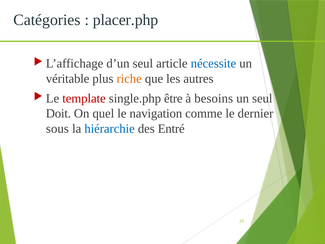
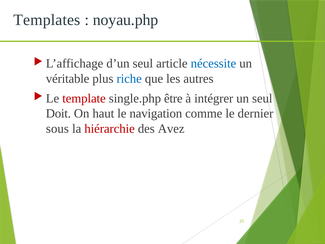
Catégories: Catégories -> Templates (47, 20)
placer.php: placer.php -> noyau.php (126, 20)
riche colour: orange -> blue (129, 79)
besoins: besoins -> intégrer (214, 98)
quel: quel -> haut (103, 113)
hiérarchie colour: blue -> red (110, 129)
Entré: Entré -> Avez (171, 129)
